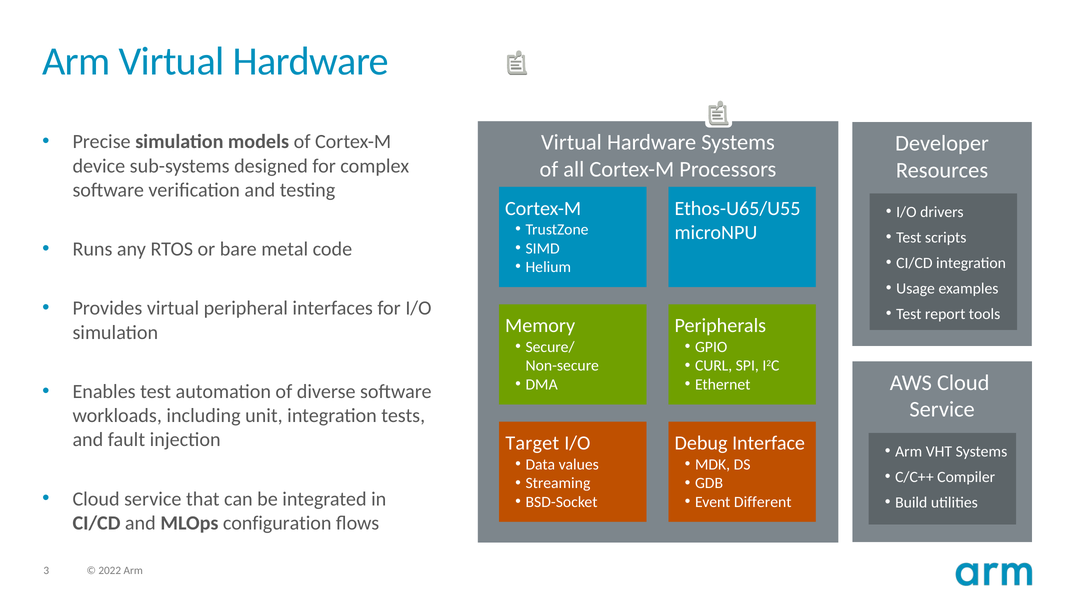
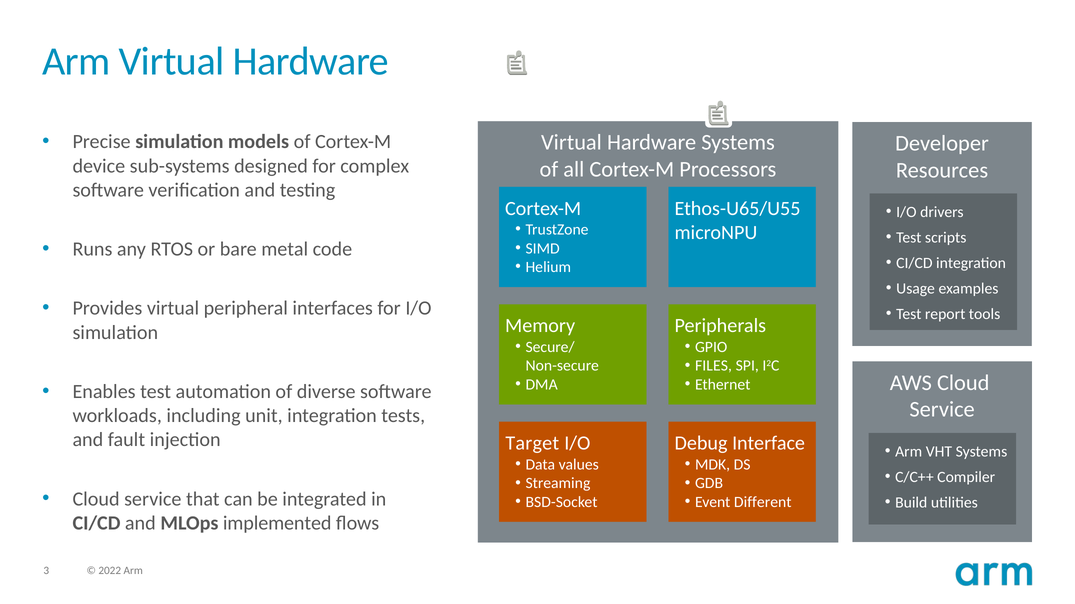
CURL: CURL -> FILES (714, 366)
configuration: configuration -> implemented (277, 524)
